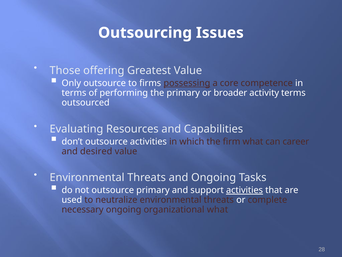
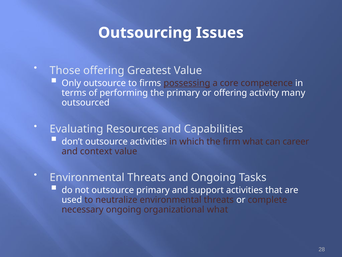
or broader: broader -> offering (230, 93)
activity terms: terms -> many (293, 93)
desired: desired -> context (96, 151)
activities underline: present -> none (245, 190)
